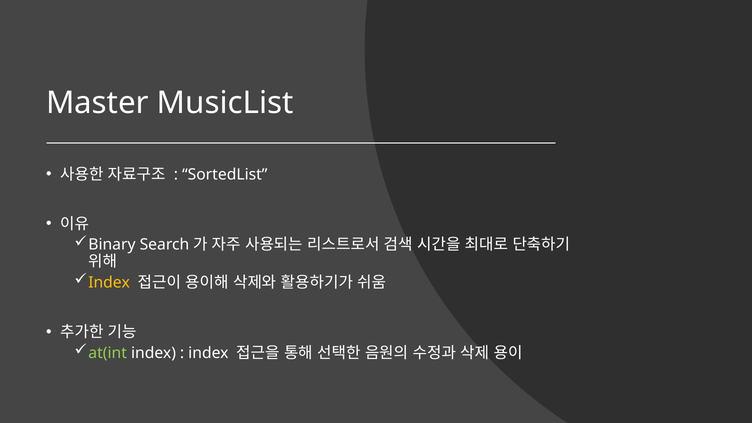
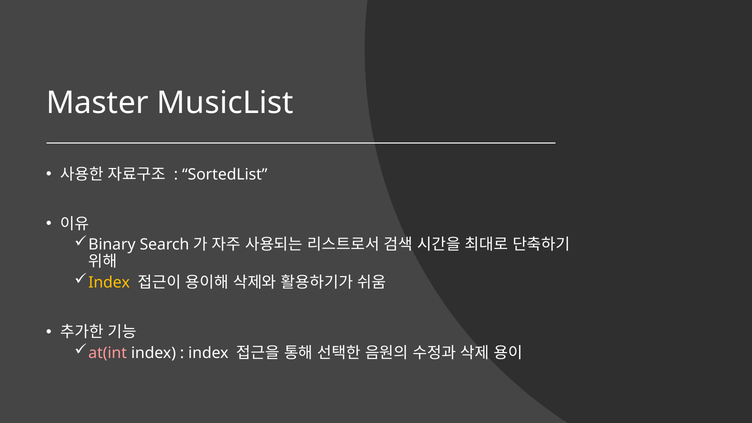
at(int colour: light green -> pink (108, 353)
